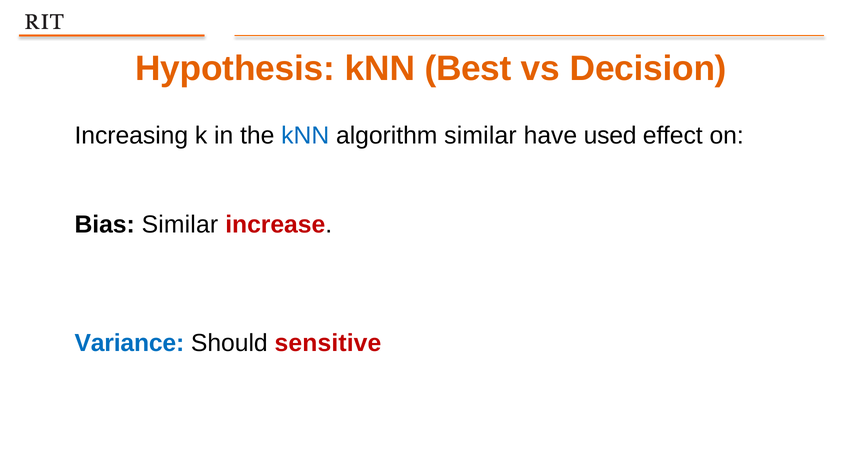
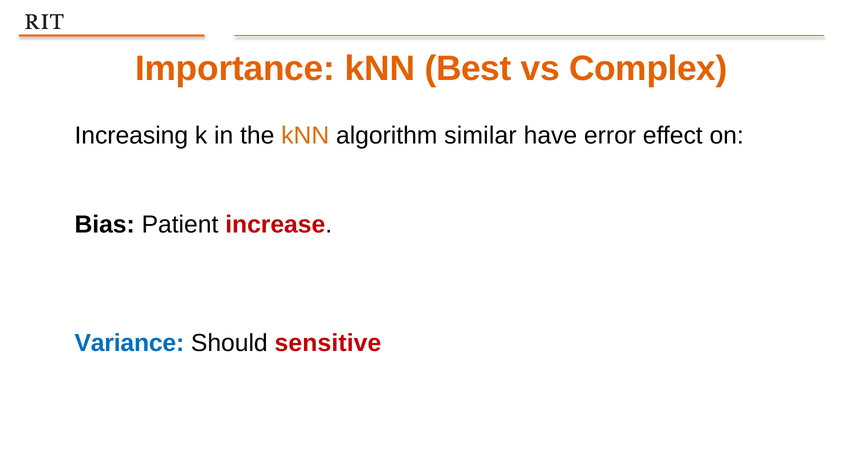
Hypothesis: Hypothesis -> Importance (235, 68)
Decision: Decision -> Complex (648, 68)
kNN colour: blue -> orange (305, 136)
used: used -> error (610, 136)
Bias Similar: Similar -> Patient (180, 225)
